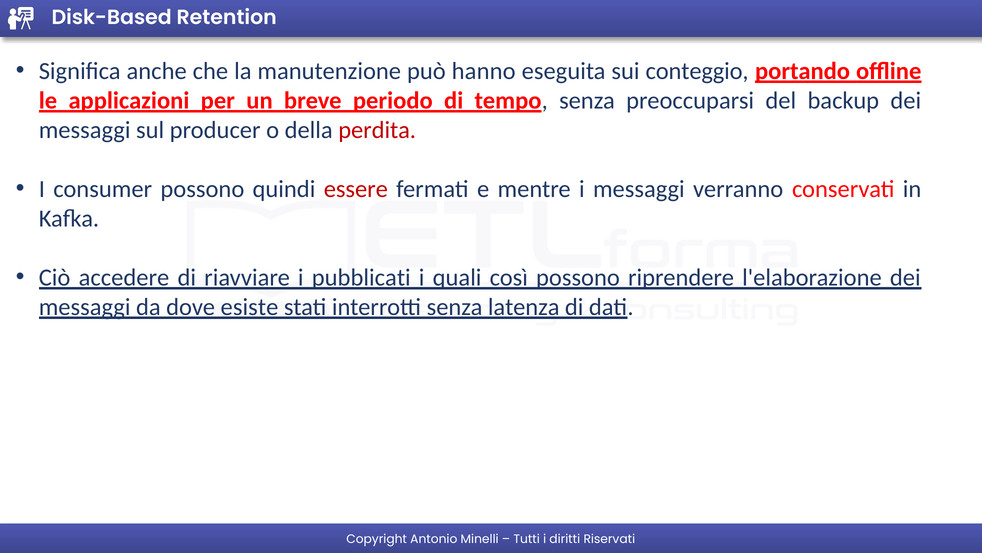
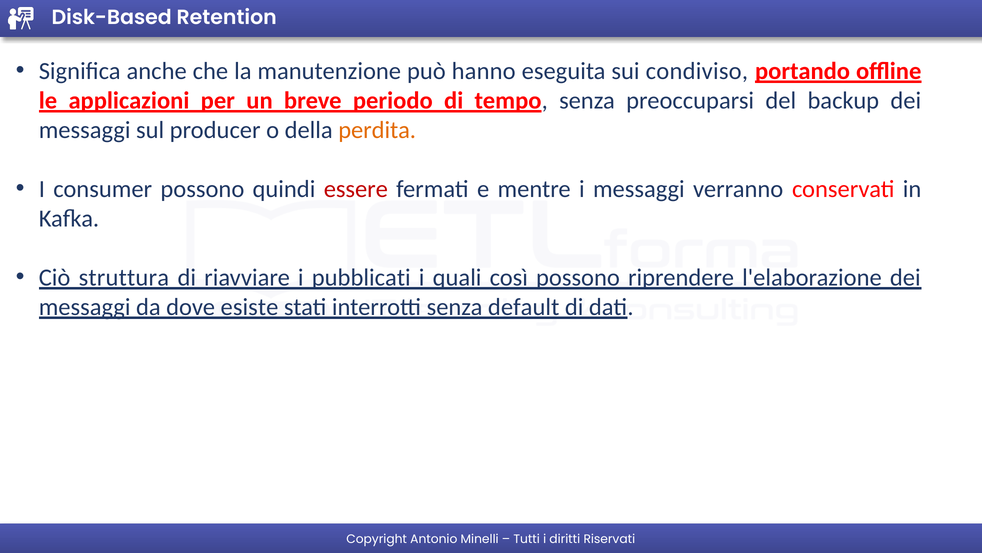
conteggio: conteggio -> condiviso (697, 71)
perdita colour: red -> orange (377, 130)
accedere: accedere -> struttura (124, 277)
latenza: latenza -> default (524, 307)
